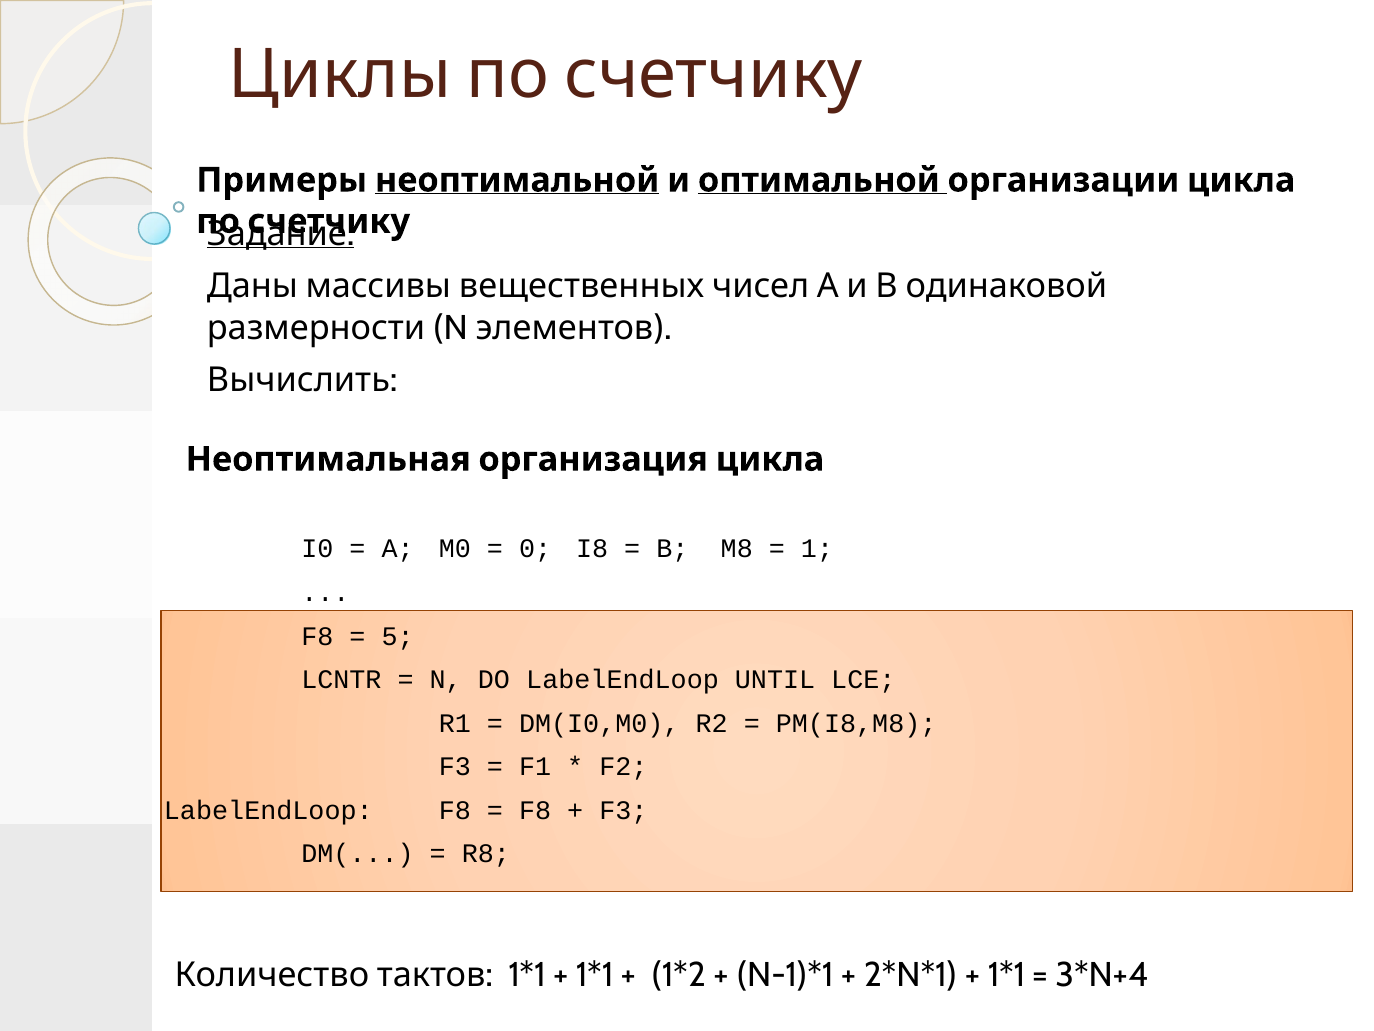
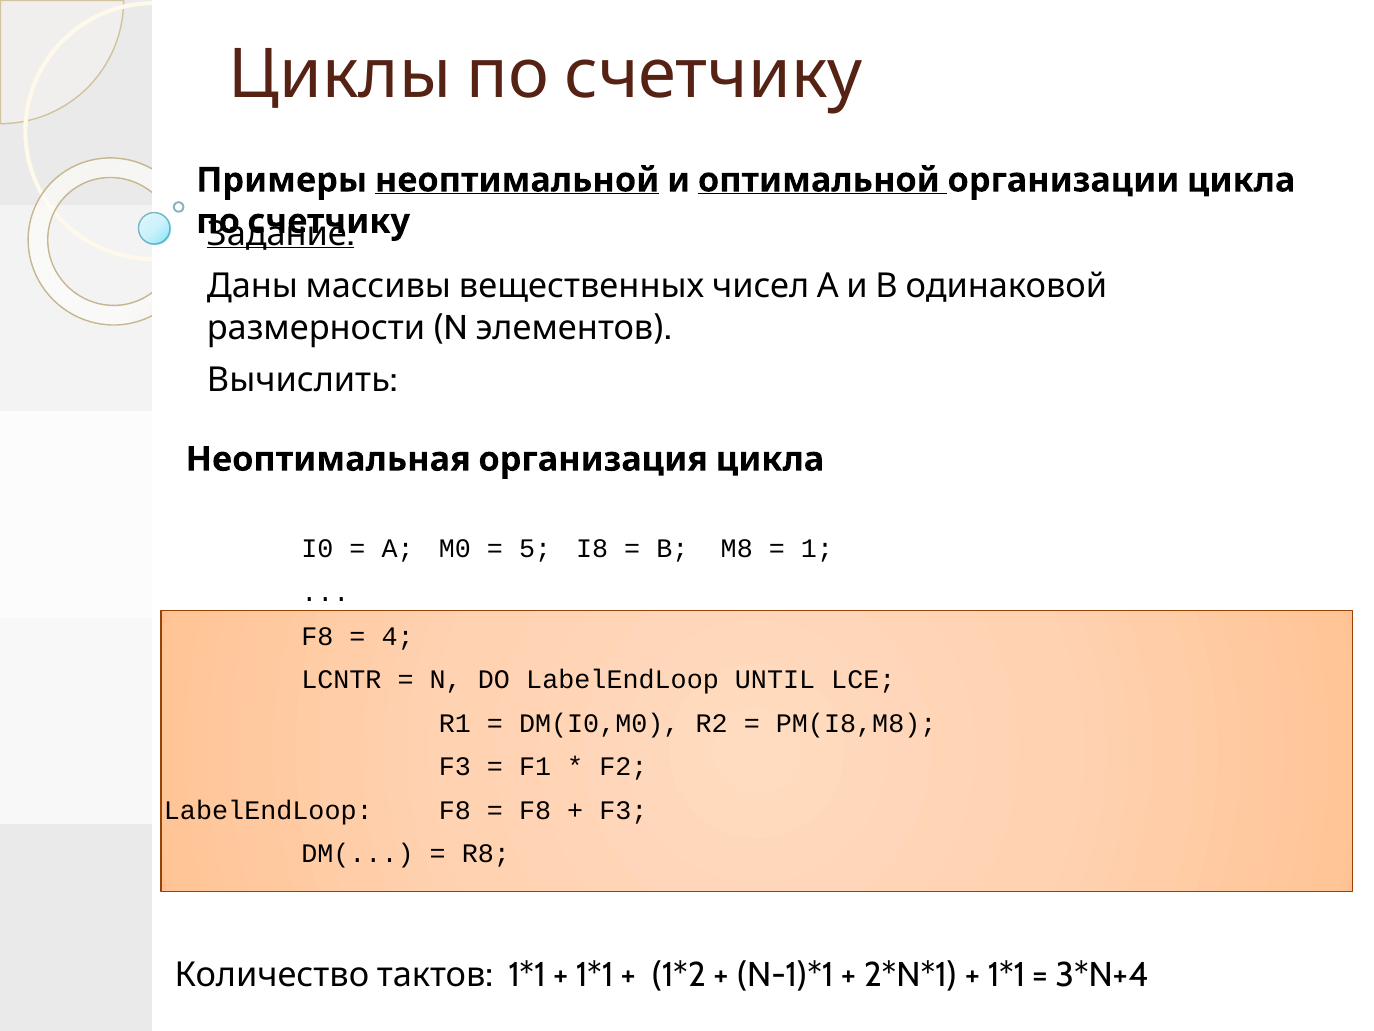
0: 0 -> 5 (535, 549)
5: 5 -> 4 (398, 636)
